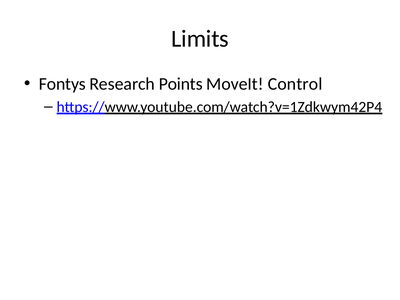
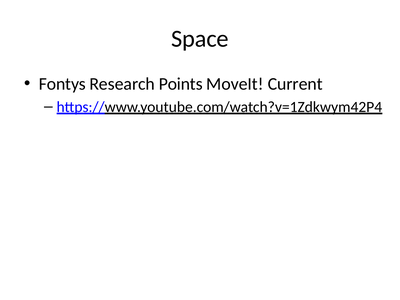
Limits: Limits -> Space (200, 39)
Control: Control -> Current (295, 84)
